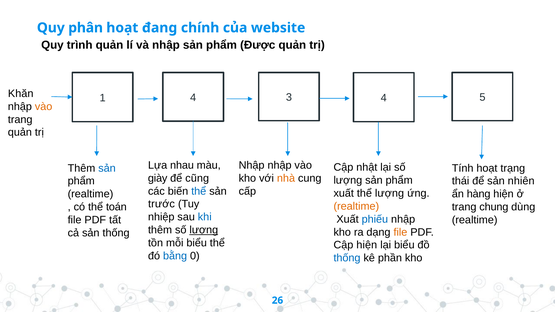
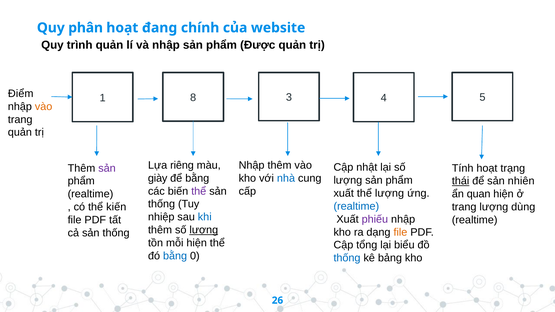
Khăn: Khăn -> Điểm (21, 94)
1 4: 4 -> 8 (193, 98)
nhau: nhau -> riêng (182, 165)
Nhập nhập: nhập -> thêm (280, 165)
sản colour: blue -> purple (107, 168)
để cũng: cũng -> bằng (197, 178)
nhà colour: orange -> blue (286, 178)
thái underline: none -> present (461, 181)
thể colour: blue -> purple (199, 191)
hàng: hàng -> quan (479, 194)
trước: trước -> thống (162, 204)
realtime colour: orange -> blue (356, 206)
toán: toán -> kiến (116, 207)
trang chung: chung -> lượng (494, 207)
phiếu colour: blue -> purple (375, 219)
mỗi biểu: biểu -> hiện (197, 243)
Cập hiện: hiện -> tổng (367, 245)
phần: phần -> bảng (390, 258)
